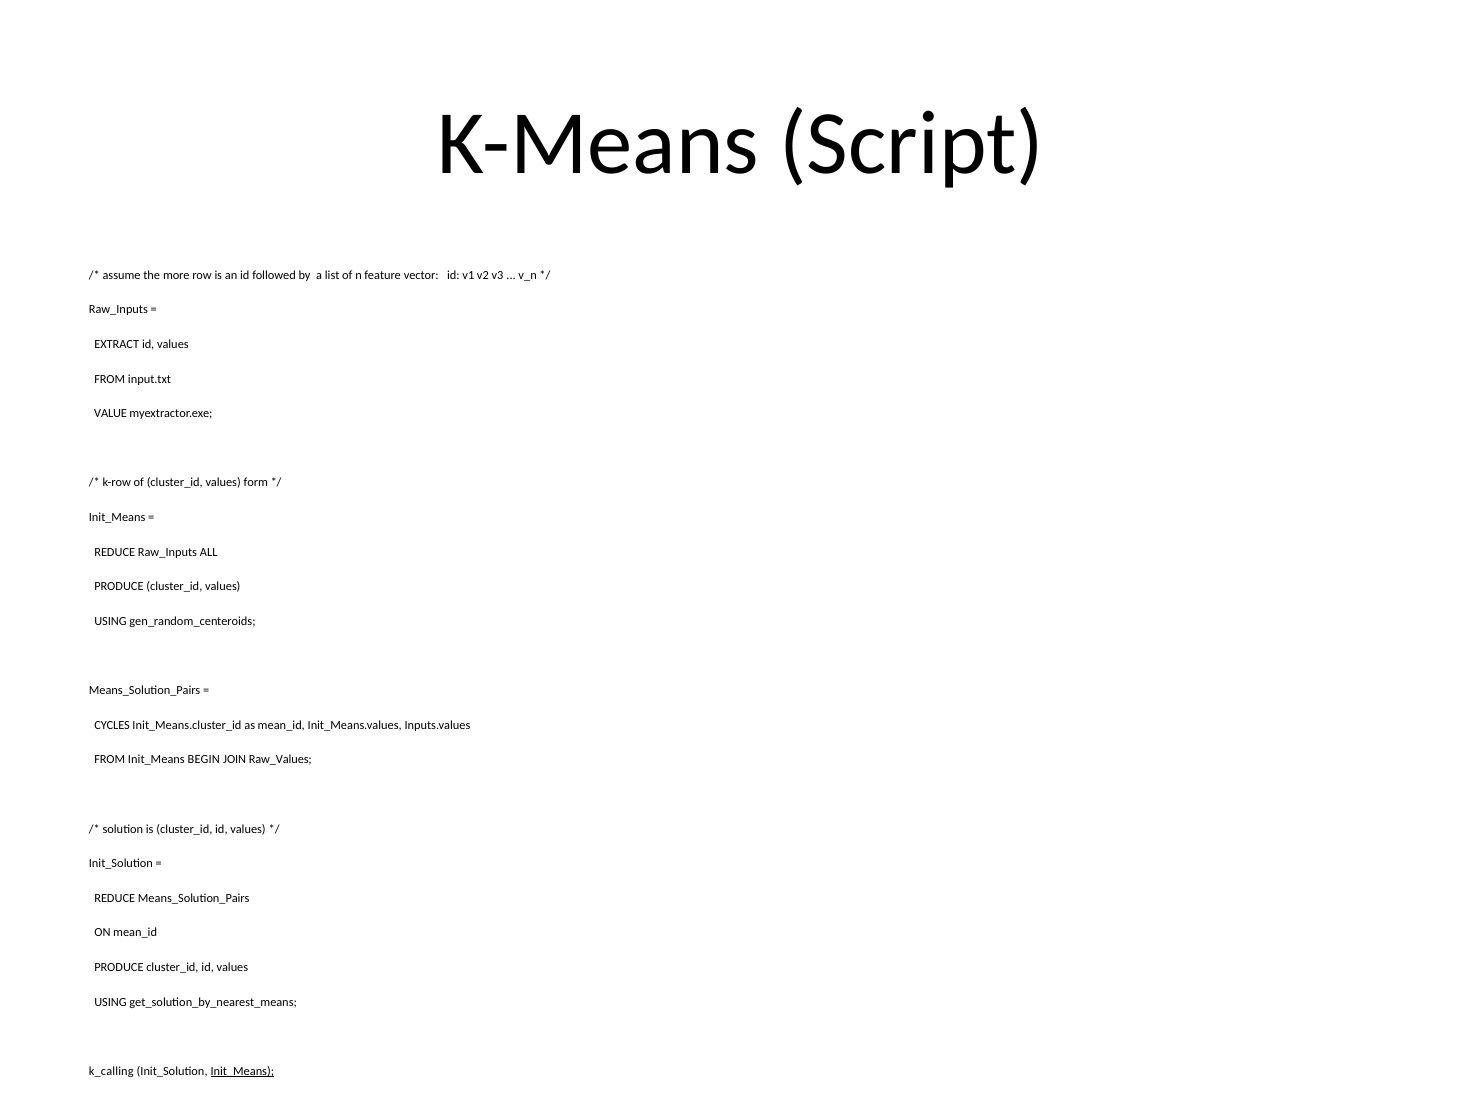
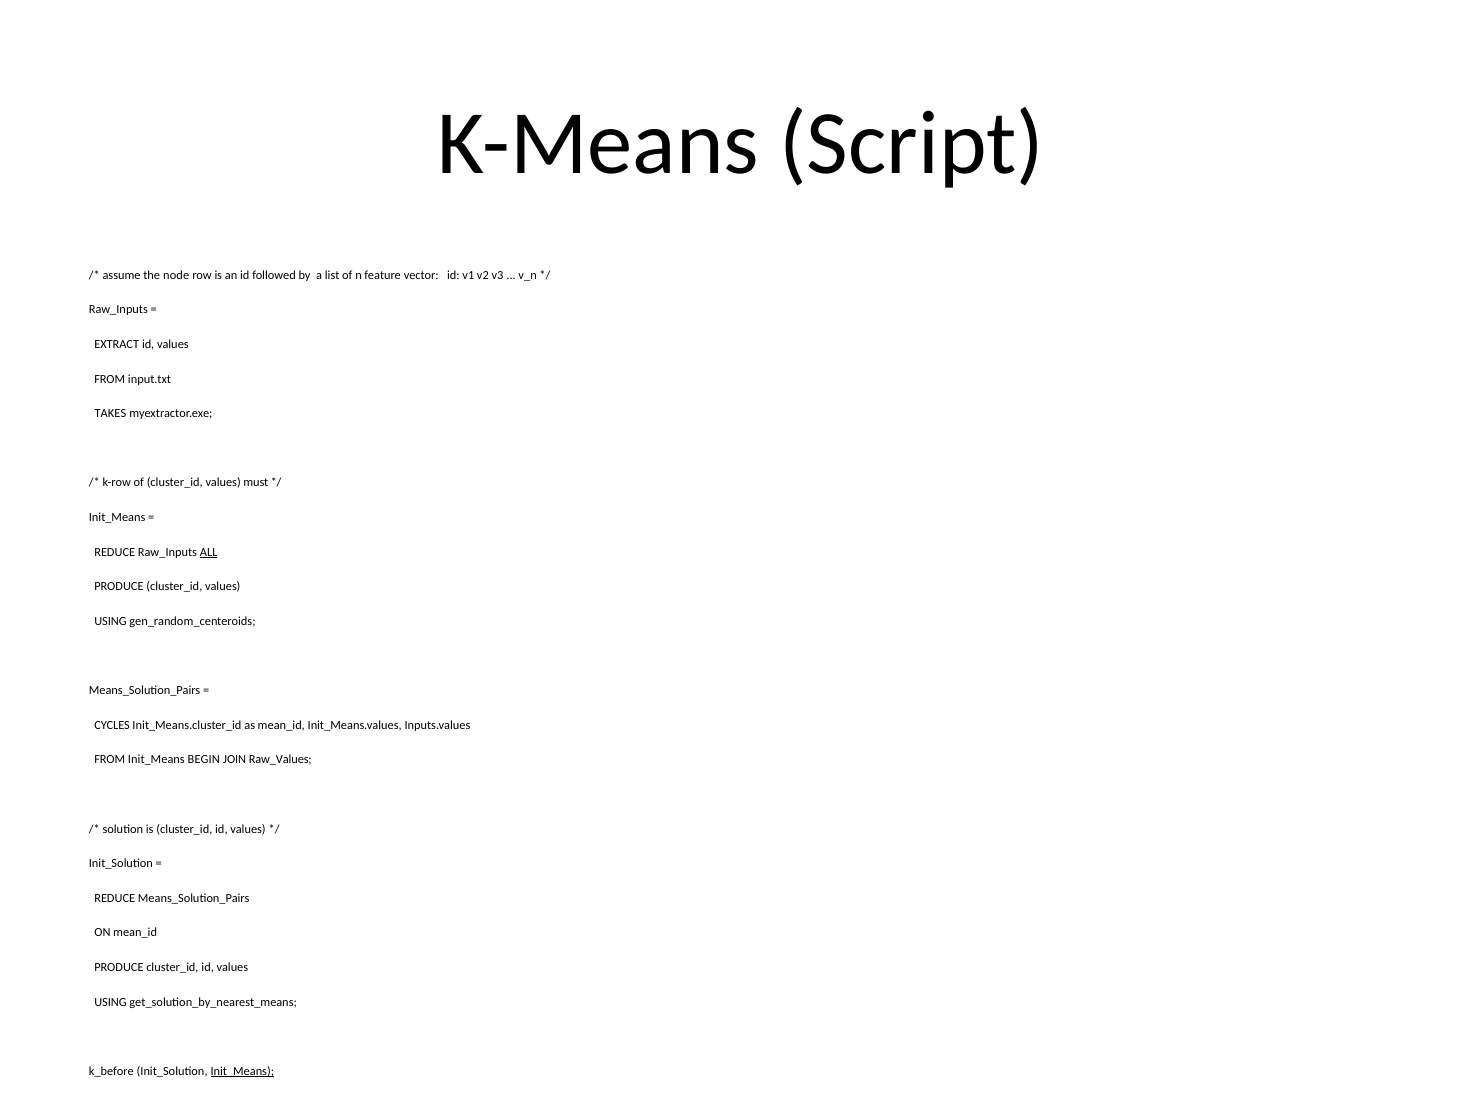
more: more -> node (176, 275)
VALUE: VALUE -> TAKES (110, 413)
form: form -> must (256, 483)
ALL underline: none -> present (209, 552)
k_calling: k_calling -> k_before (111, 1071)
